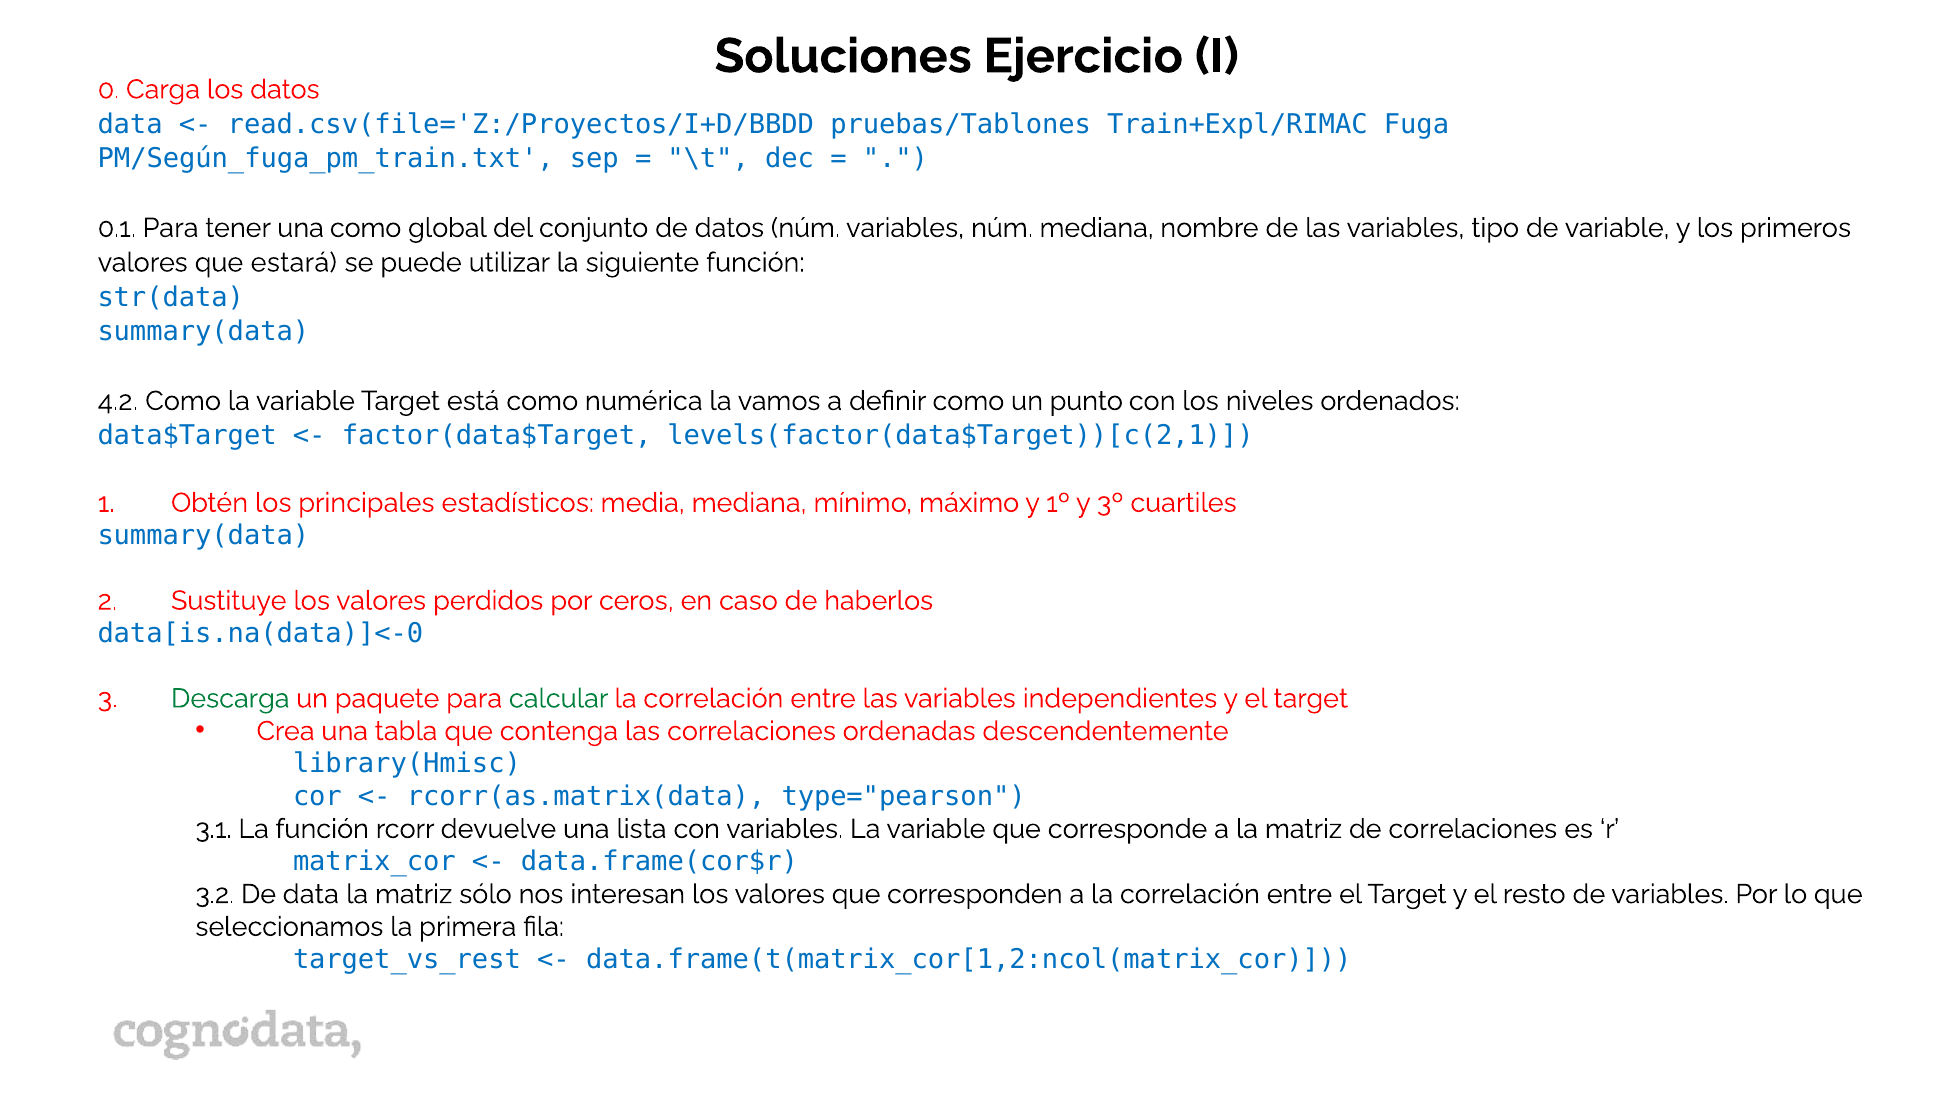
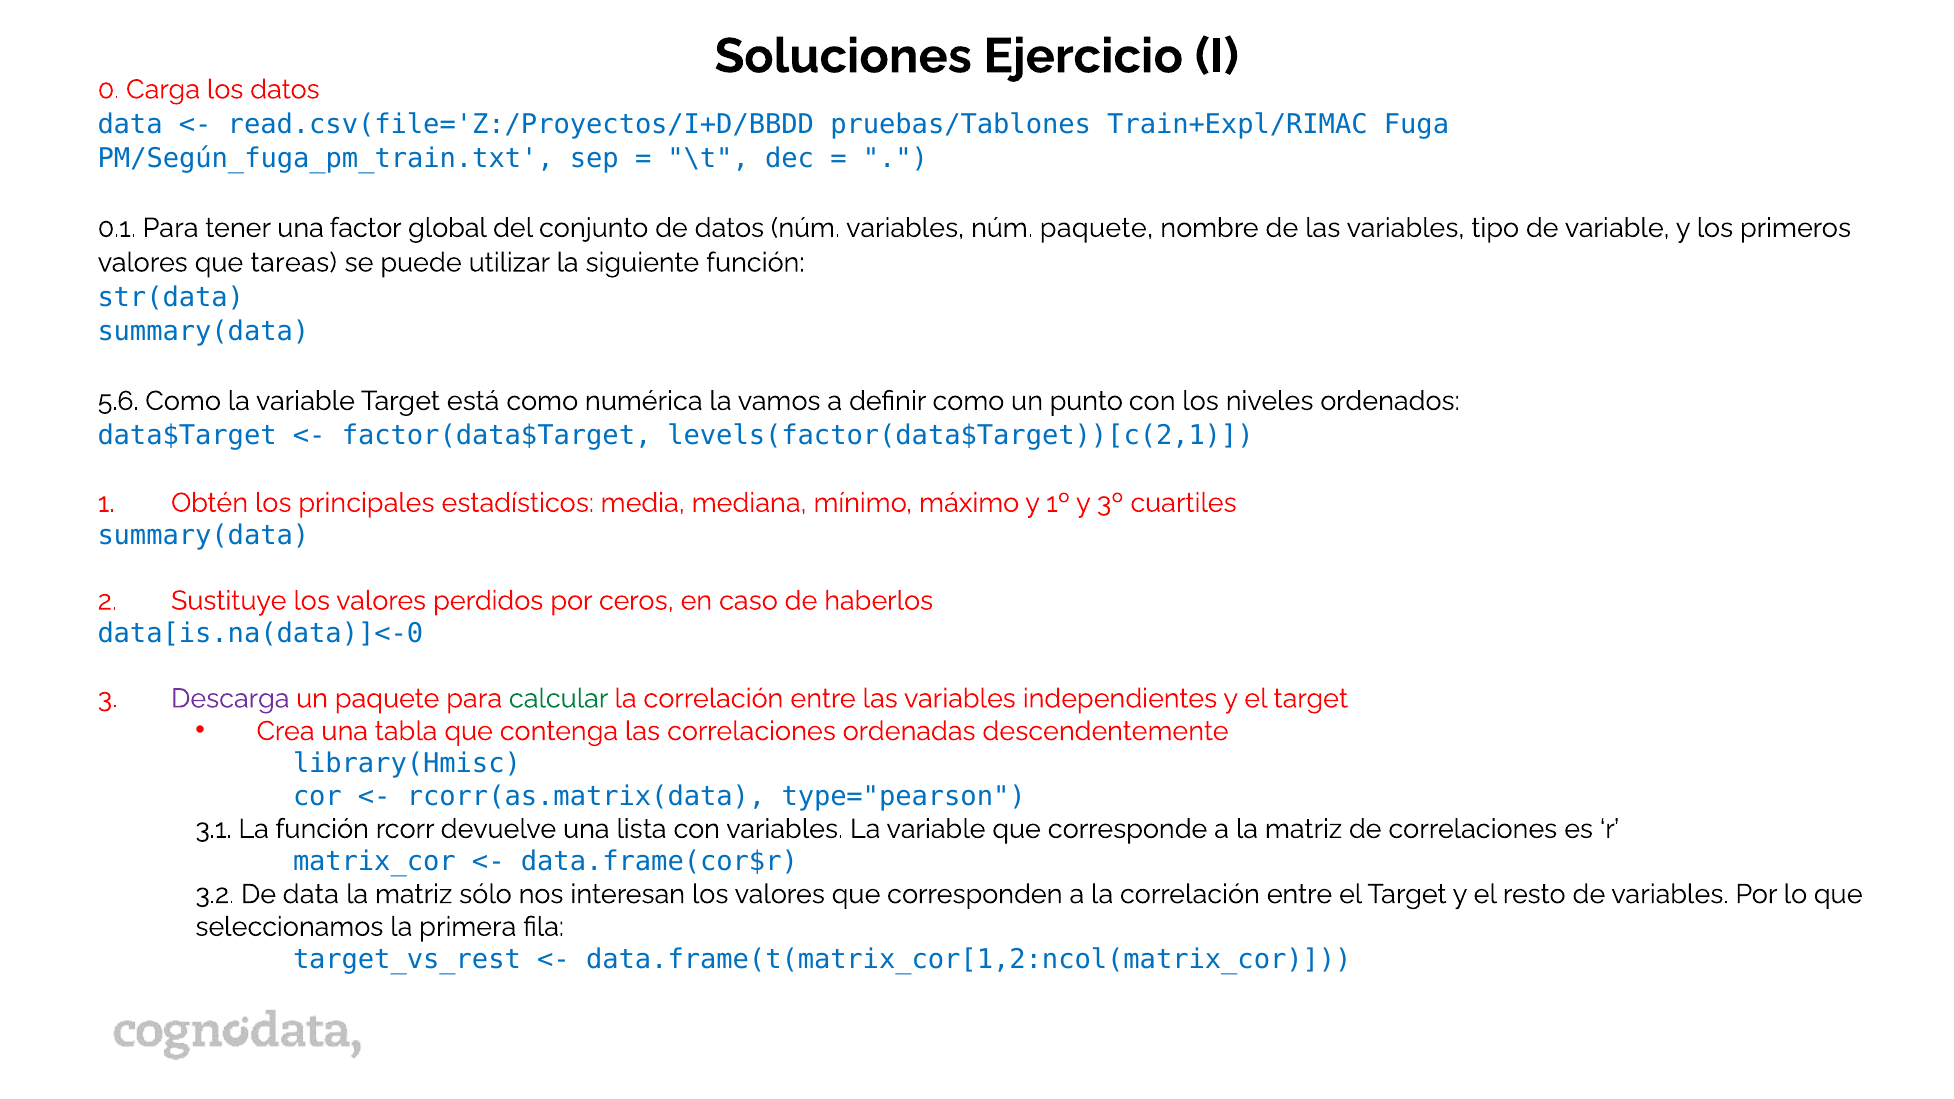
una como: como -> factor (366, 228)
núm mediana: mediana -> paquete (1096, 228)
estará: estará -> tareas (294, 263)
4.2: 4.2 -> 5.6 (118, 401)
Descarga colour: green -> purple (230, 699)
